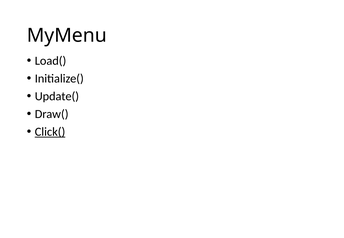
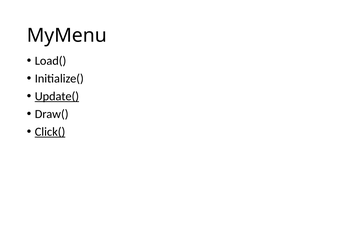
Update( underline: none -> present (57, 96)
